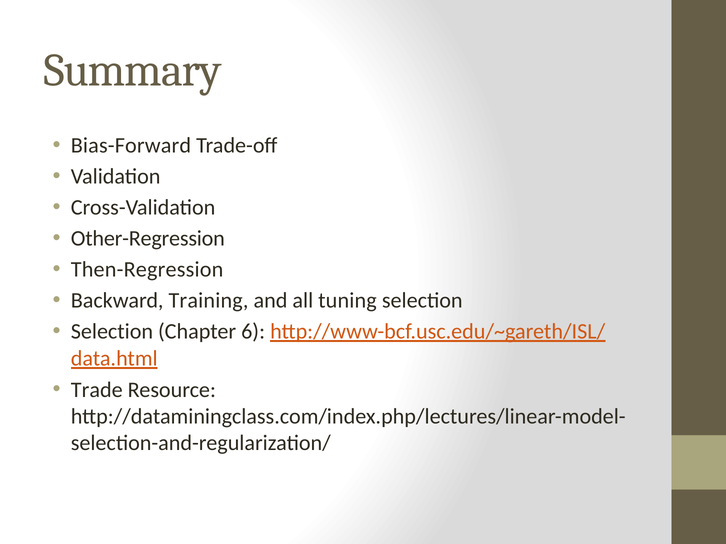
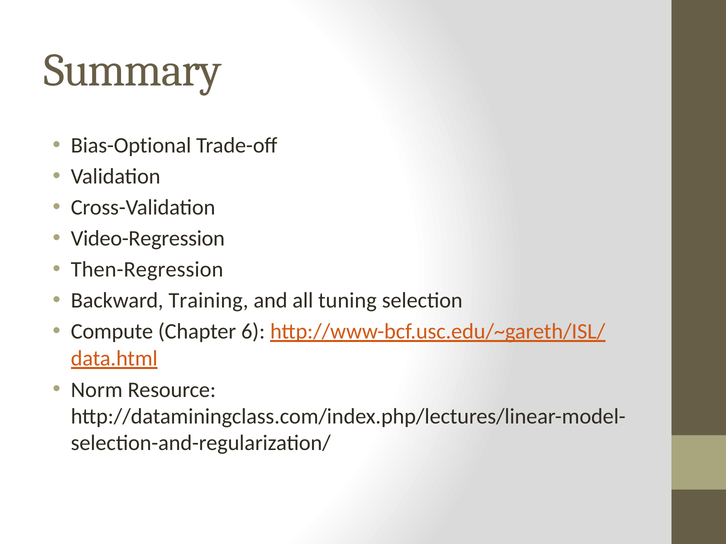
Bias-Forward: Bias-Forward -> Bias-Optional (131, 146)
Other-Regression: Other-Regression -> Video-Regression (148, 239)
Selection: Selection -> Compute (112, 332)
Trade: Trade -> Norm (97, 390)
